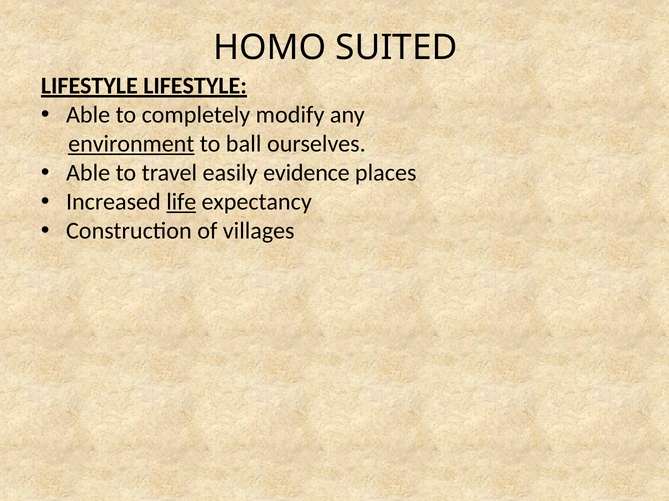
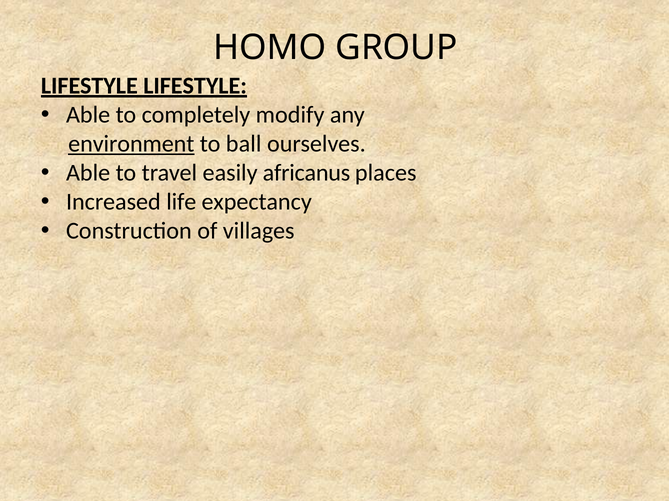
SUITED: SUITED -> GROUP (396, 48)
evidence: evidence -> africanus (306, 173)
life underline: present -> none (181, 202)
